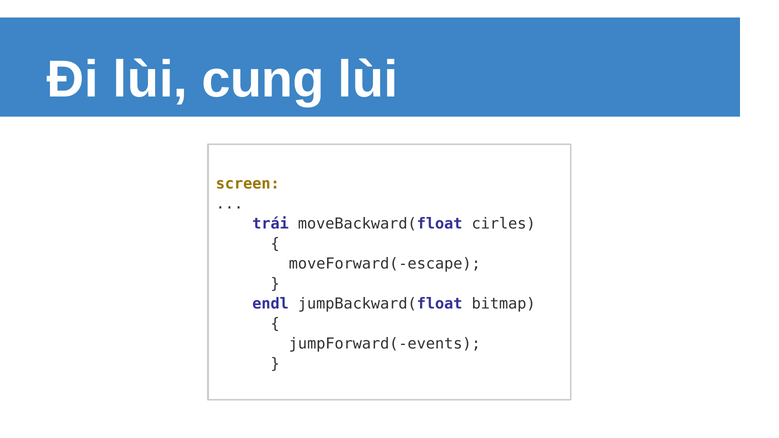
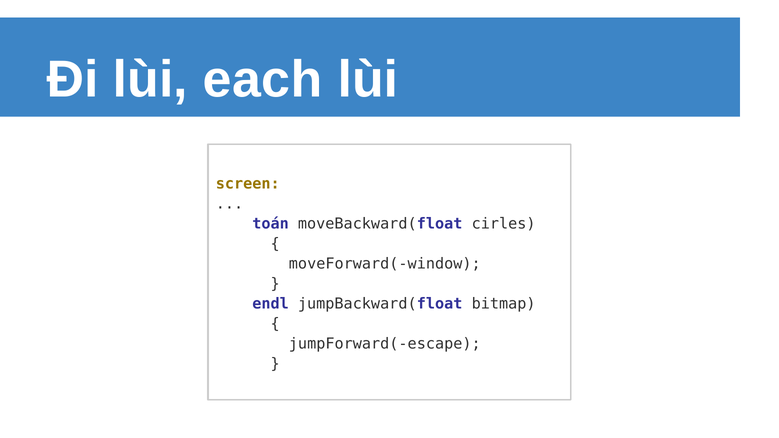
cung: cung -> each (263, 79)
trái: trái -> toán (271, 224)
moveForward(-escape: moveForward(-escape -> moveForward(-window (385, 264)
jumpForward(-events: jumpForward(-events -> jumpForward(-escape (385, 344)
